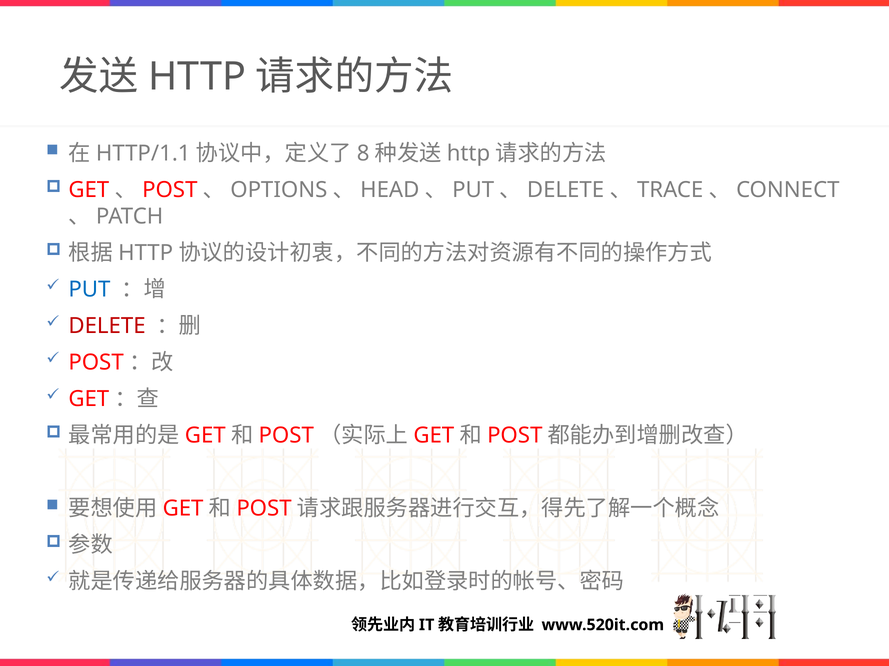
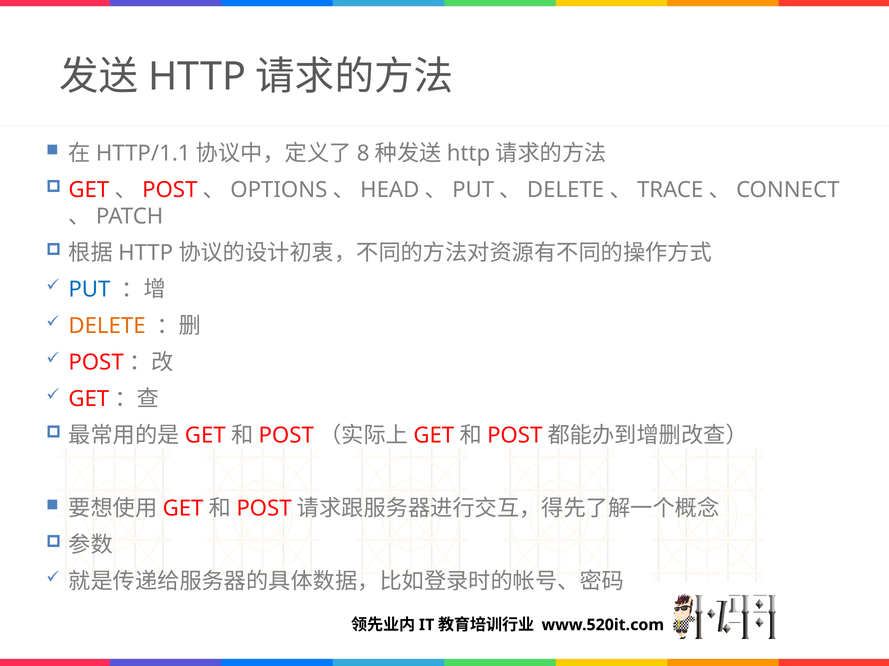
DELETE colour: red -> orange (107, 326)
